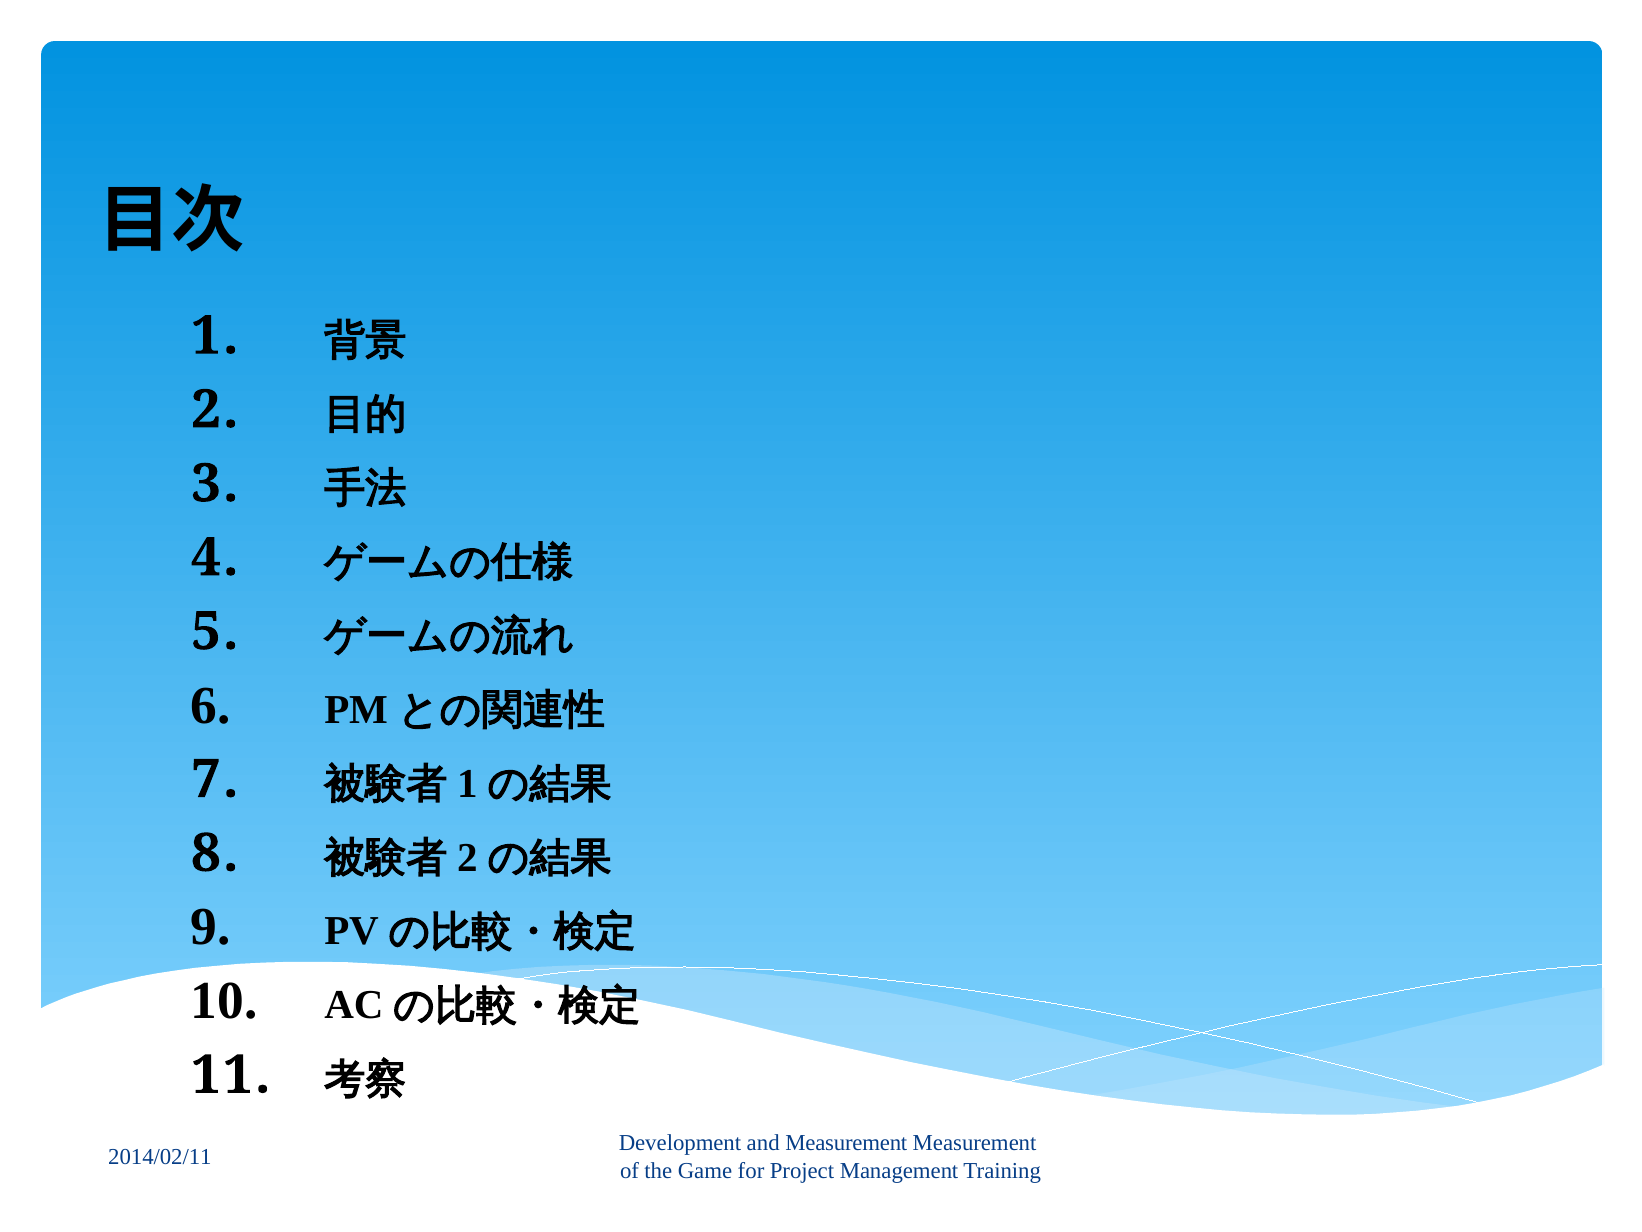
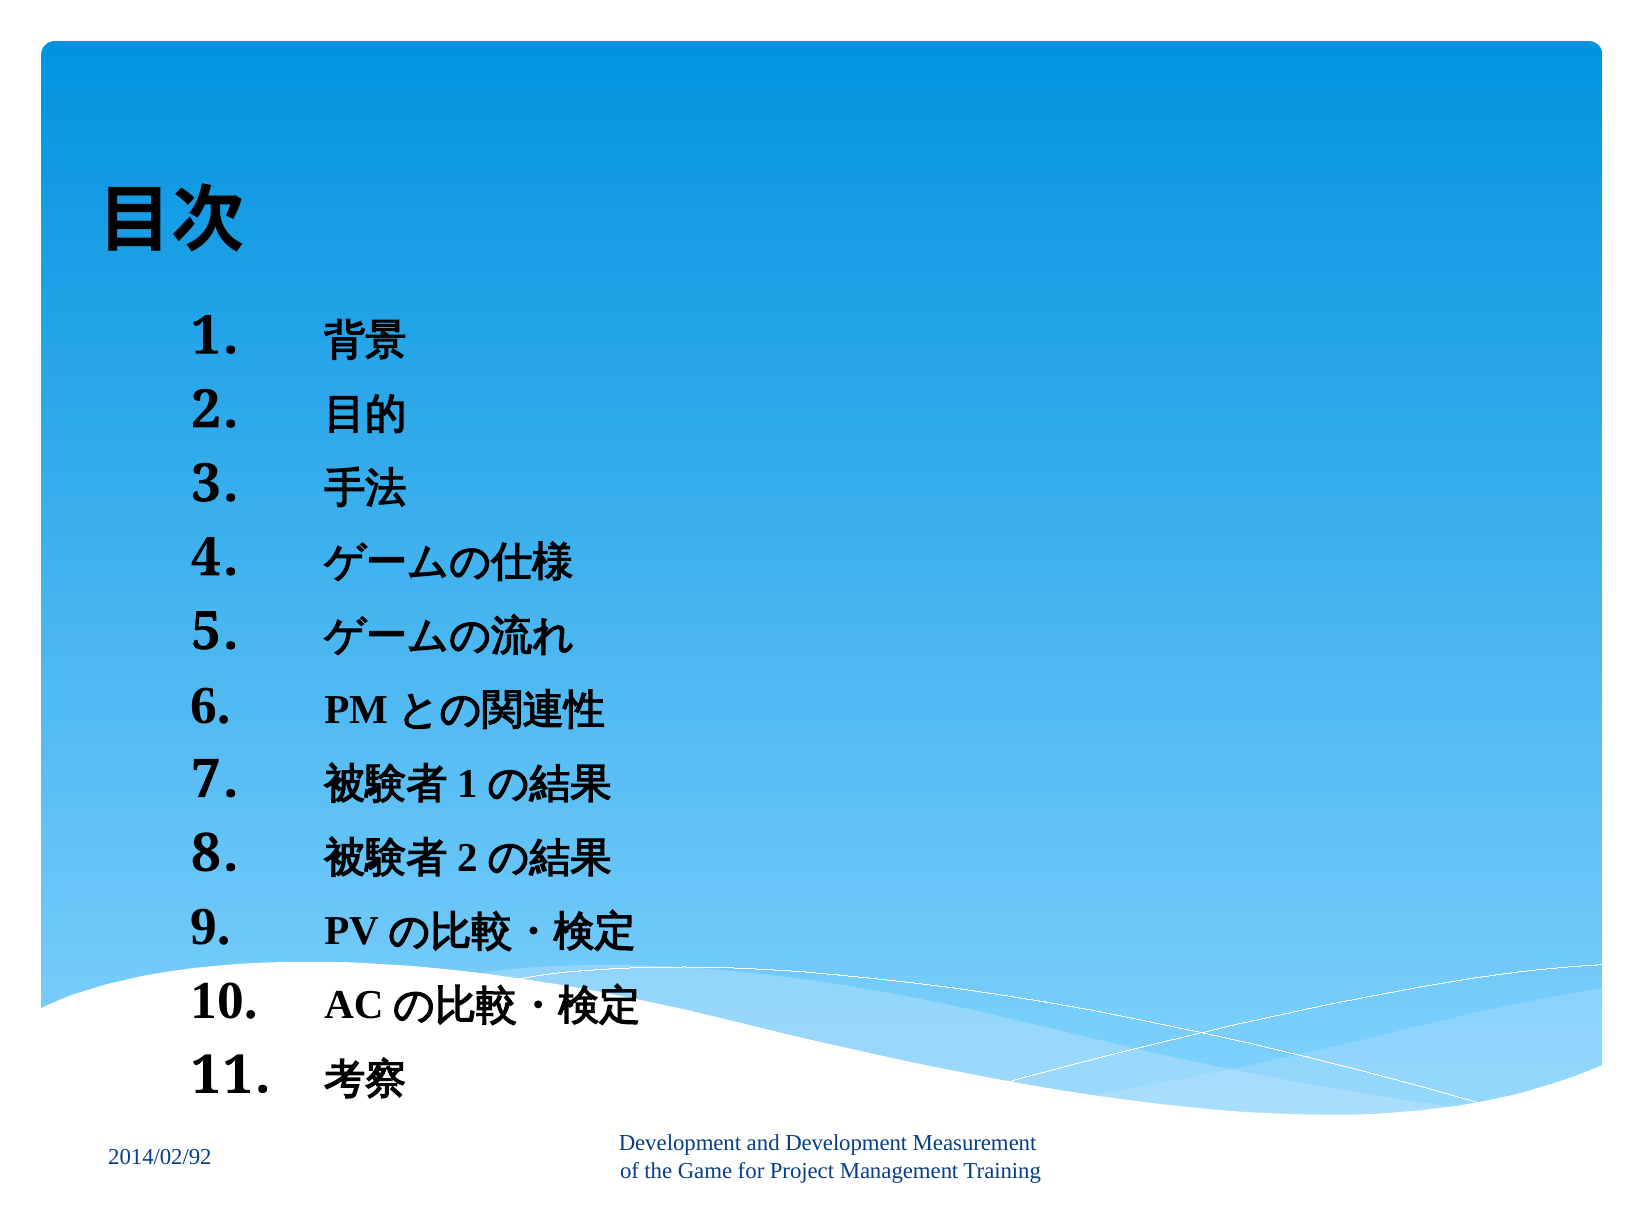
and Measurement: Measurement -> Development (846, 1143)
2014/02/11: 2014/02/11 -> 2014/02/92 (160, 1157)
